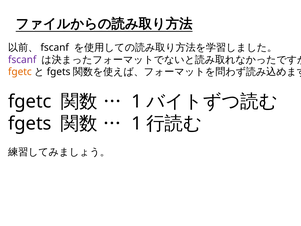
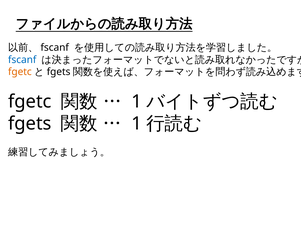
fscanf colour: purple -> blue (22, 60)
